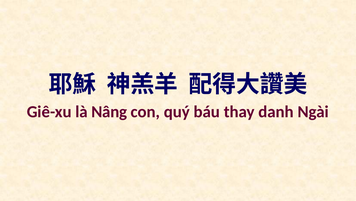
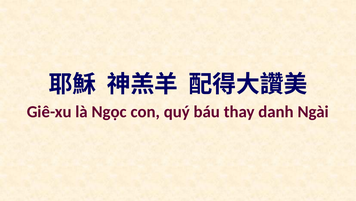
Nâng: Nâng -> Ngọc (109, 111)
